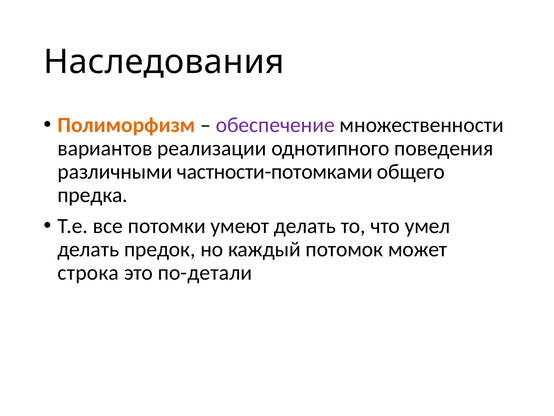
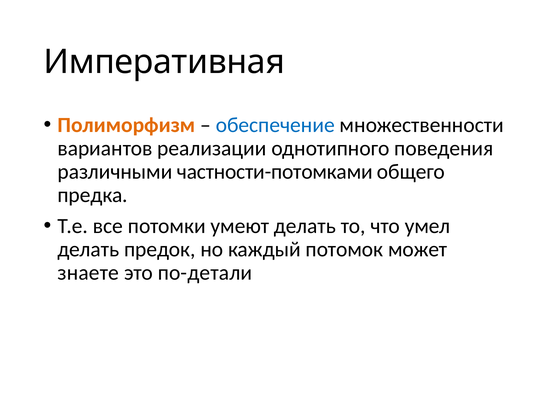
Наследования: Наследования -> Императивная (164, 62)
обеспечение colour: purple -> blue (275, 125)
строка: строка -> знаете (88, 272)
